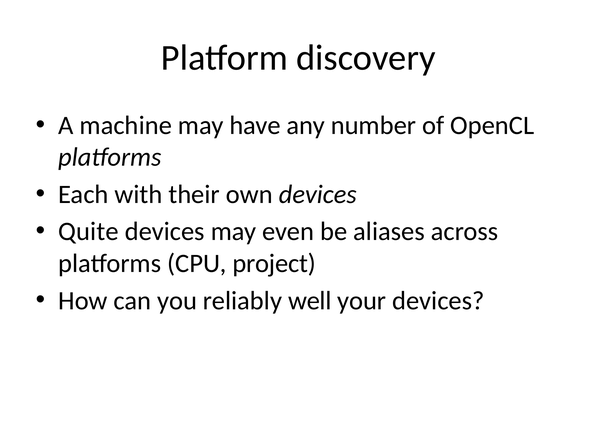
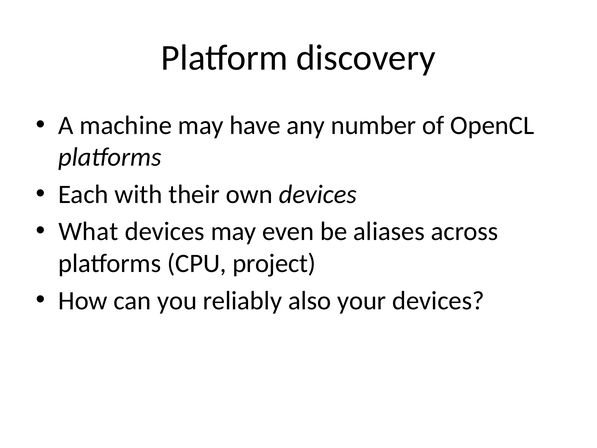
Quite: Quite -> What (88, 231)
well: well -> also (310, 300)
